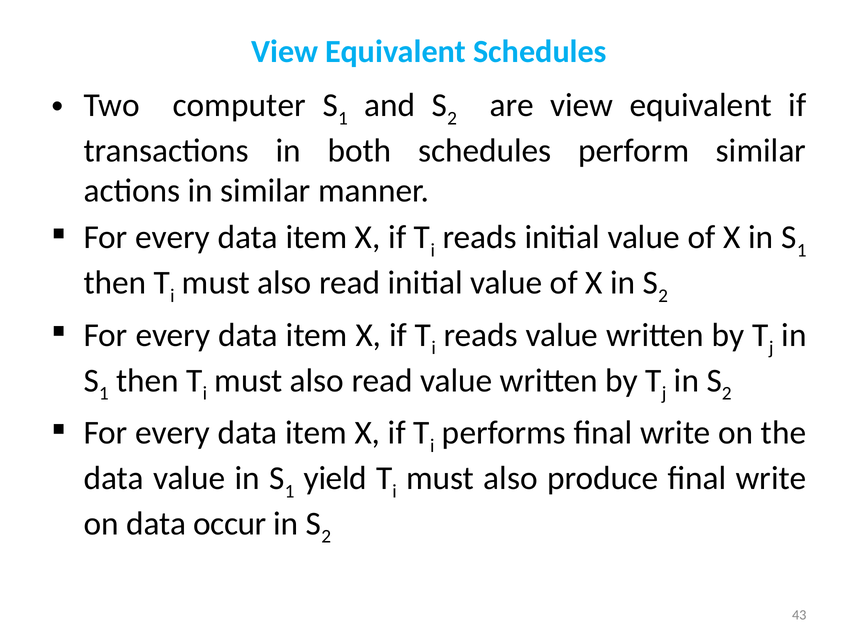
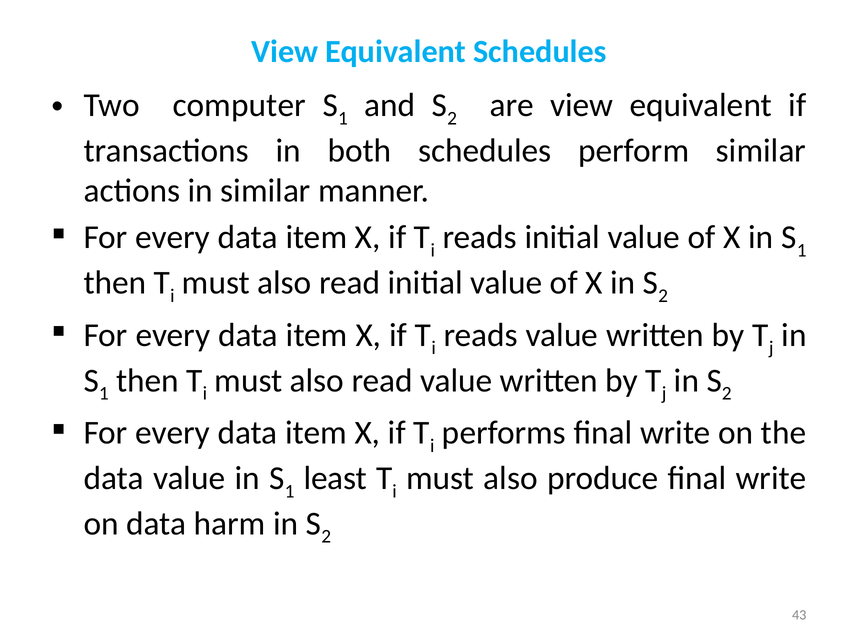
yield: yield -> least (335, 478)
occur: occur -> harm (230, 523)
